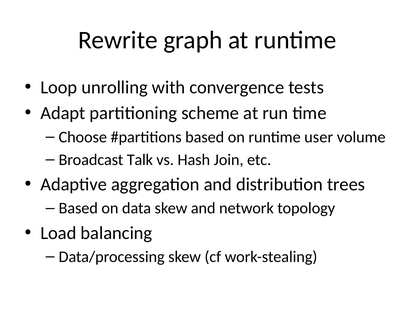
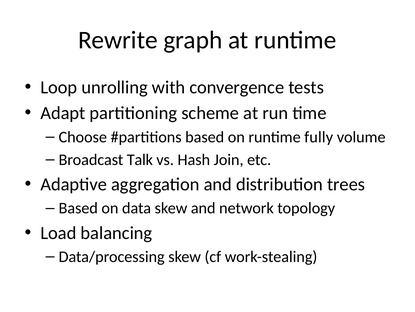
user: user -> fully (319, 137)
